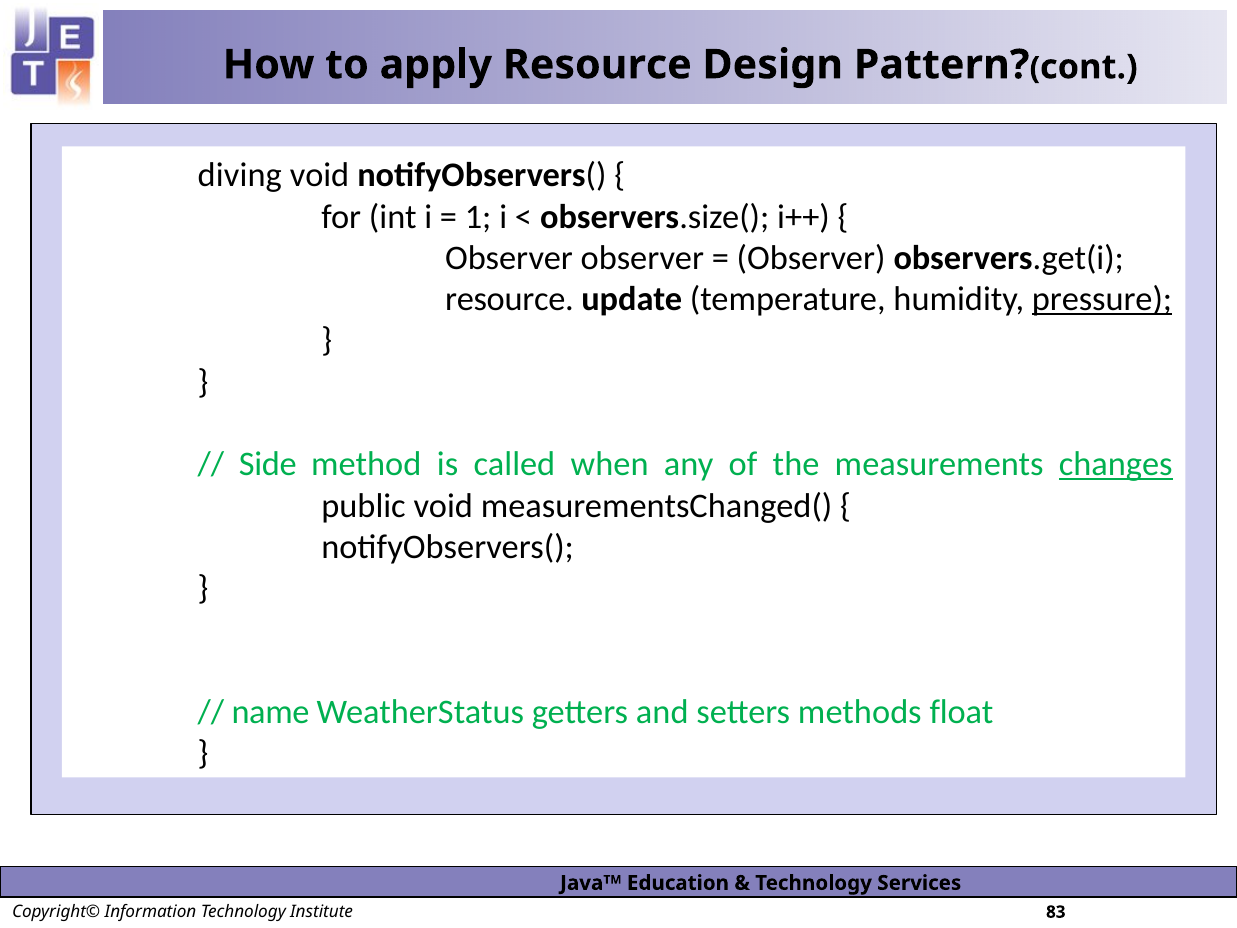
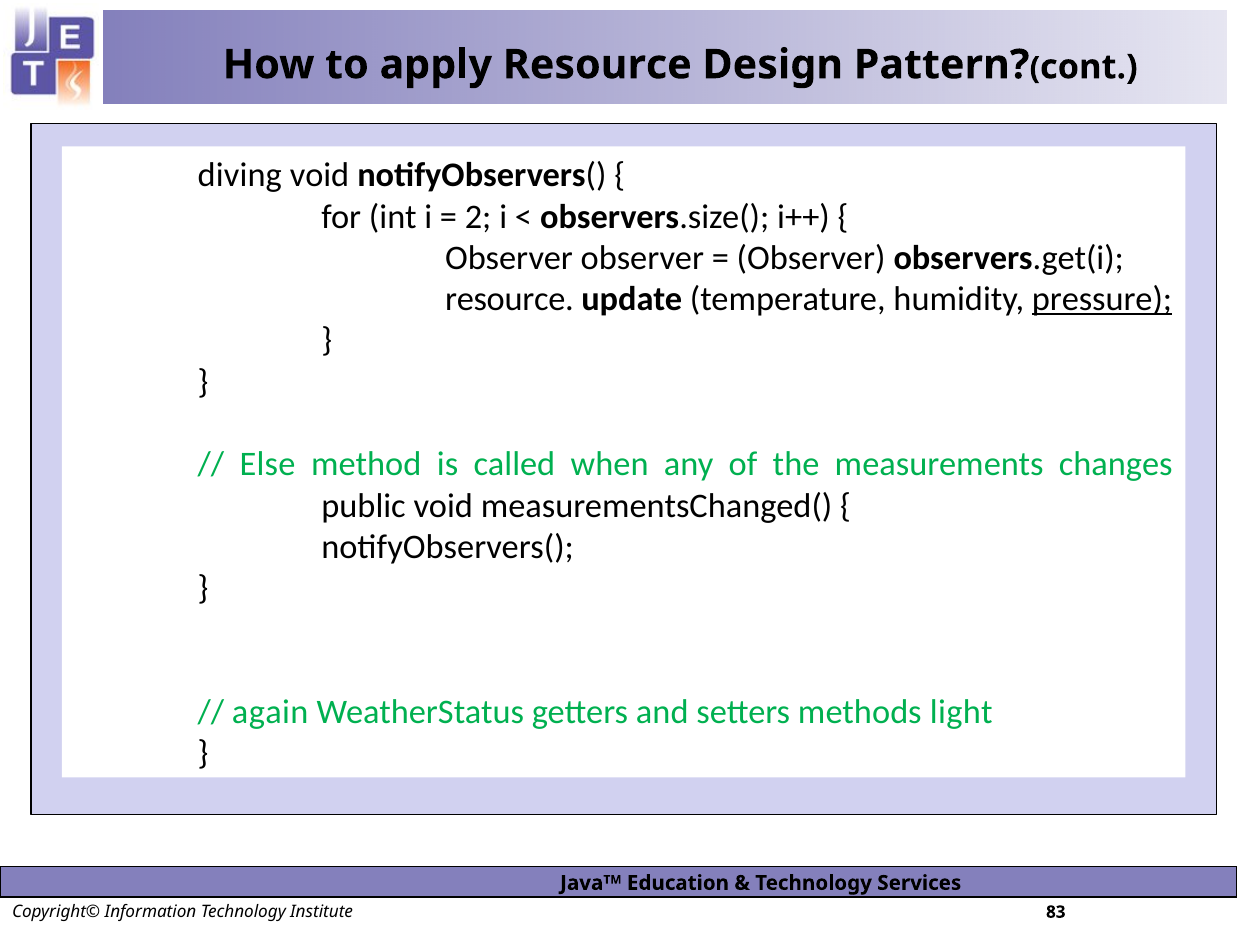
1: 1 -> 2 (478, 217)
Side: Side -> Else (268, 464)
changes underline: present -> none (1116, 464)
name: name -> again (270, 712)
float: float -> light (961, 712)
